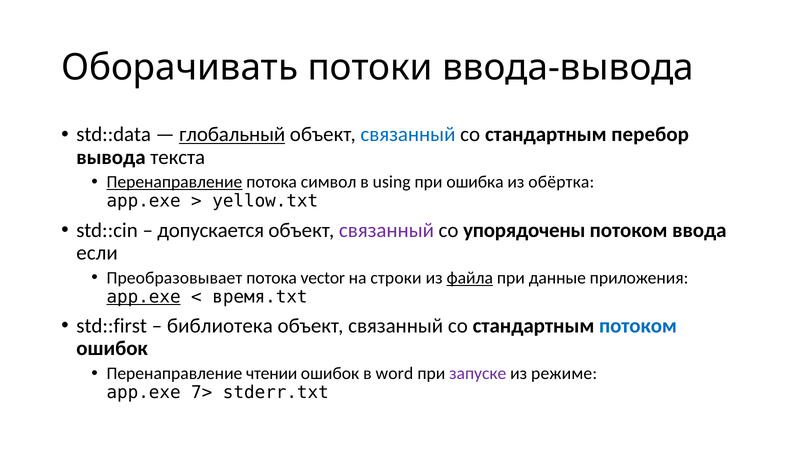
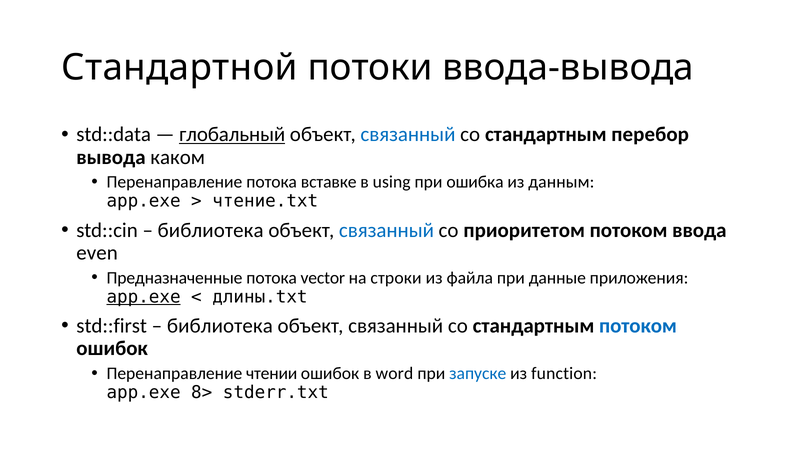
Оборачивать: Оборачивать -> Стандартной (180, 68)
текста: текста -> каком (178, 157)
Перенаправление underline: present -> none (174, 182)
символ: символ -> вставке (329, 182)
обёртка: обёртка -> данным (561, 182)
yellow.txt: yellow.txt -> чтение.txt (265, 201)
допускается: допускается -> библиотека (211, 230)
связанный colour: purple -> blue (386, 230)
упорядочены: упорядочены -> приоритетом (524, 230)
если: если -> even (97, 253)
Преобразовывает: Преобразовывает -> Предназначенные (174, 278)
файла underline: present -> none (470, 278)
время.txt: время.txt -> длины.txt (260, 297)
запуске colour: purple -> blue (478, 374)
режиме: режиме -> function (564, 374)
7>: 7> -> 8> (202, 393)
